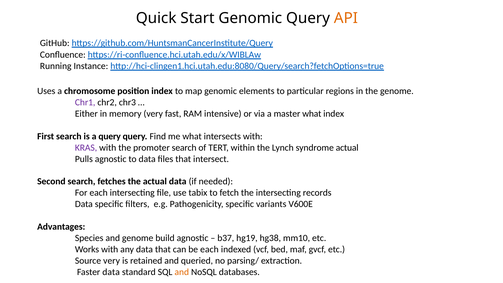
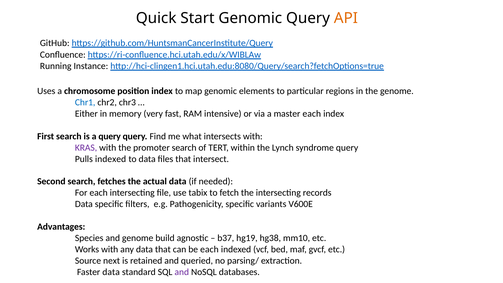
Chr1 colour: purple -> blue (85, 102)
master what: what -> each (312, 114)
syndrome actual: actual -> query (347, 148)
Pulls agnostic: agnostic -> indexed (111, 159)
Source very: very -> next (112, 261)
and colour: orange -> purple (182, 272)
